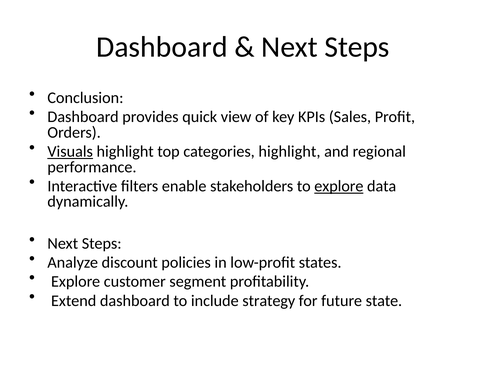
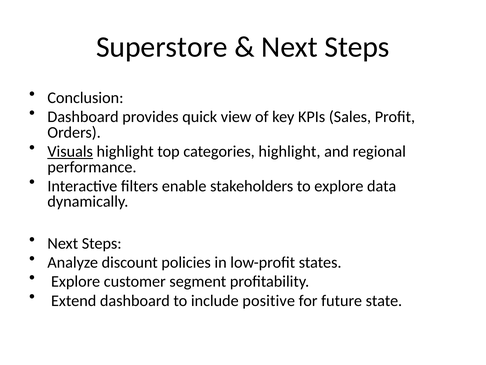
Dashboard: Dashboard -> Superstore (162, 47)
explore underline: present -> none (339, 186)
strategy: strategy -> positive (269, 300)
